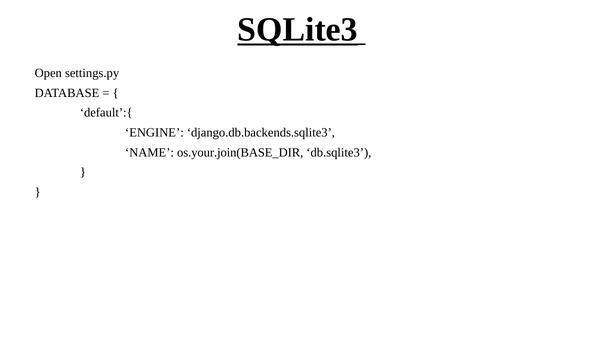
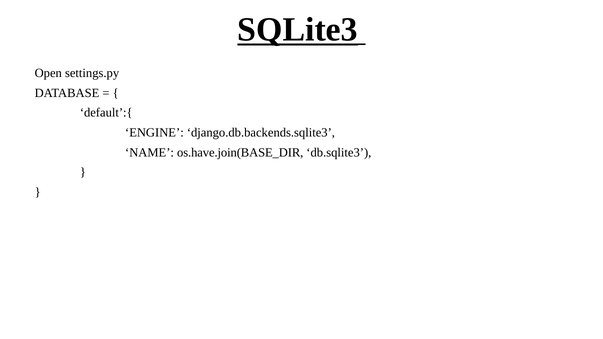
os.your.join(BASE_DIR: os.your.join(BASE_DIR -> os.have.join(BASE_DIR (240, 153)
